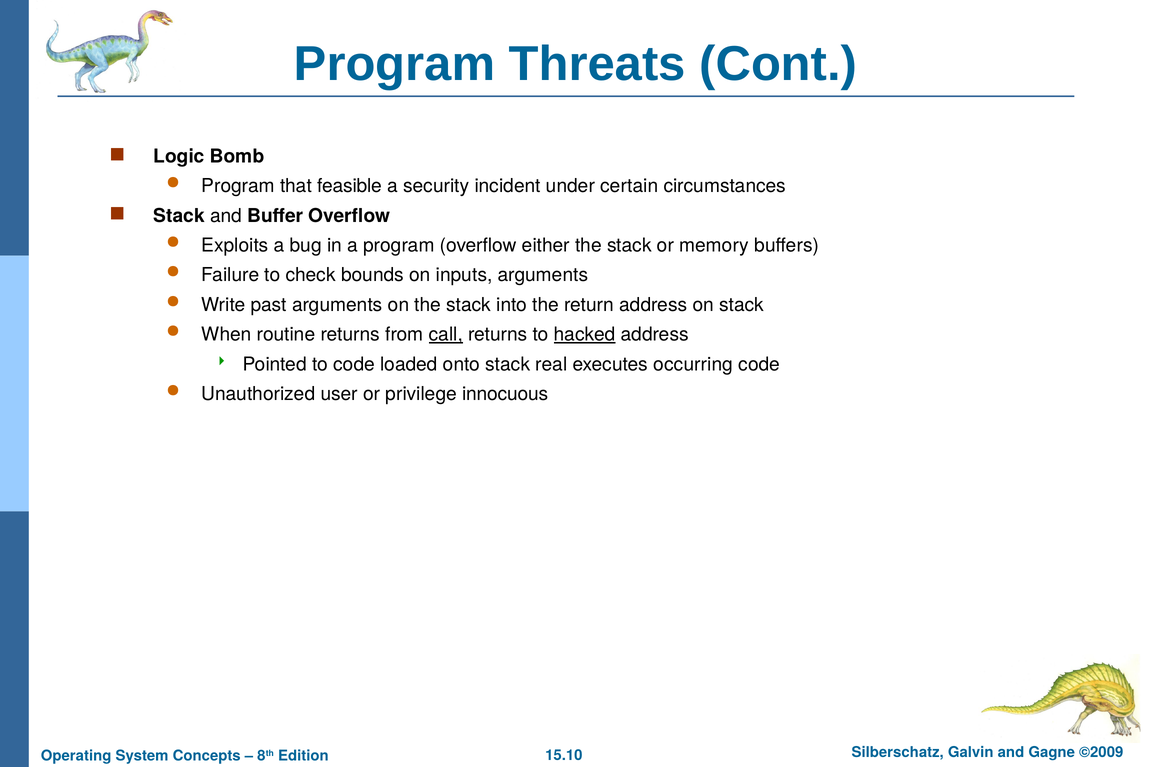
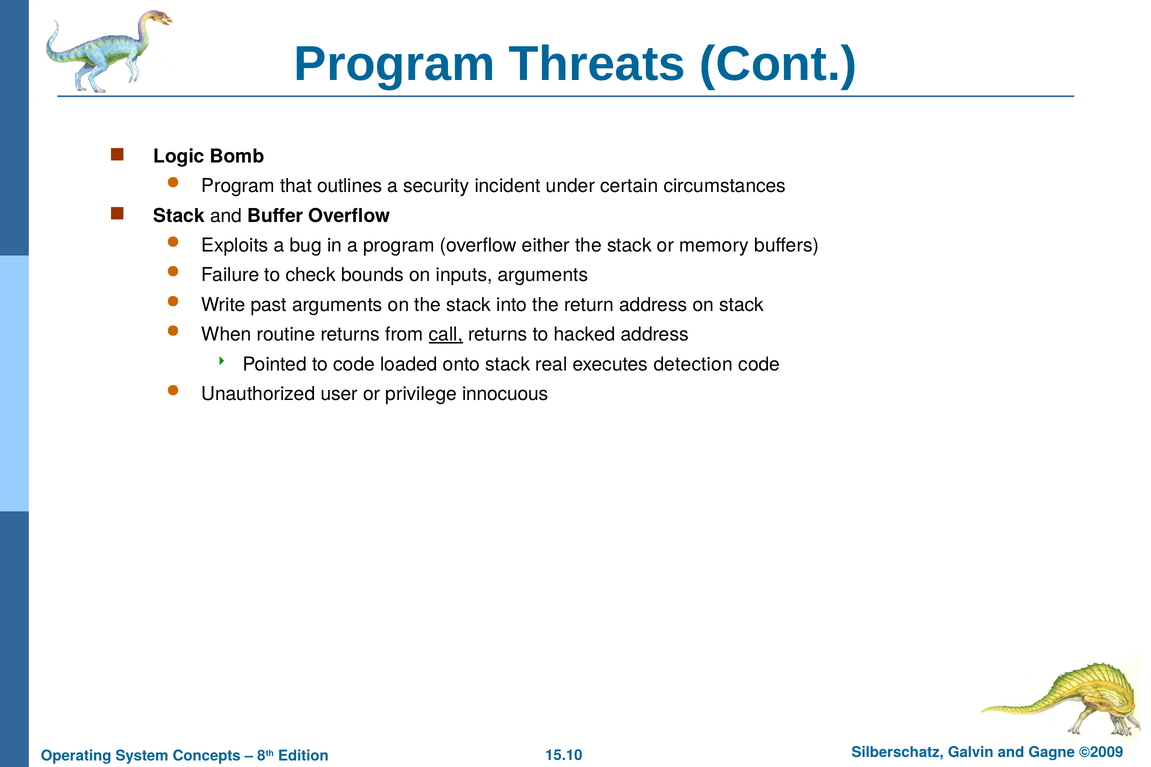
feasible: feasible -> outlines (350, 186)
hacked underline: present -> none (585, 335)
occurring: occurring -> detection (693, 364)
